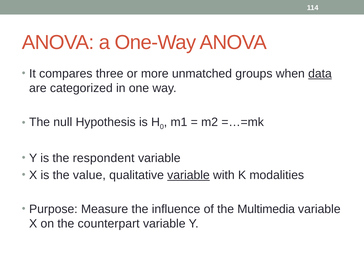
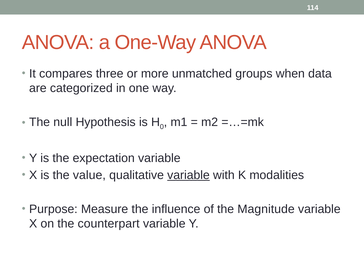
data underline: present -> none (320, 74)
respondent: respondent -> expectation (104, 158)
Multimedia: Multimedia -> Magnitude (266, 209)
